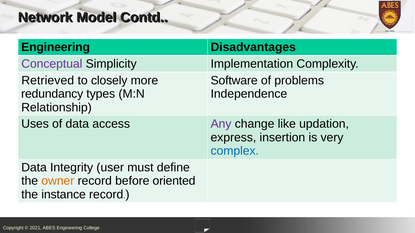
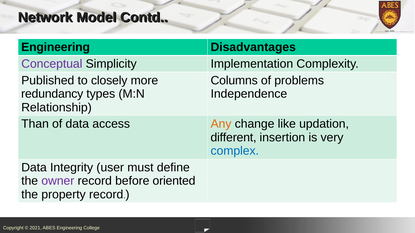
Retrieved: Retrieved -> Published (48, 81)
Software: Software -> Columns (234, 81)
Uses: Uses -> Than (35, 124)
Any colour: purple -> orange (221, 124)
express: express -> different (233, 138)
owner colour: orange -> purple (58, 181)
instance: instance -> property (64, 195)
